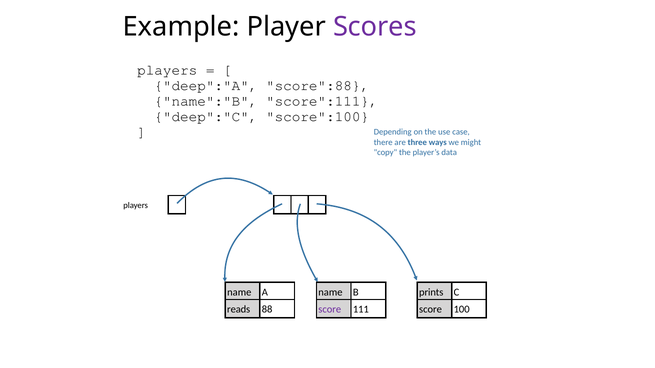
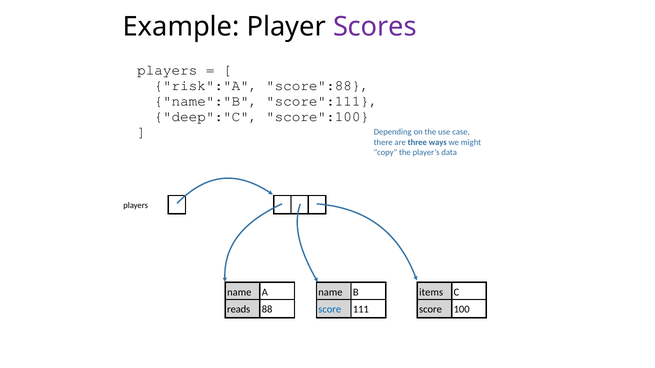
deep":"A: deep":"A -> risk":"A (206, 86)
prints: prints -> items (431, 292)
score colour: purple -> blue (330, 310)
